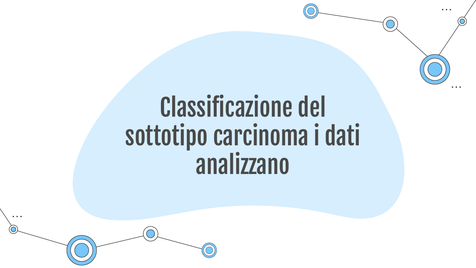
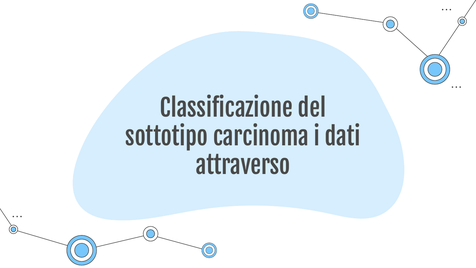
analizzano: analizzano -> attraverso (243, 166)
